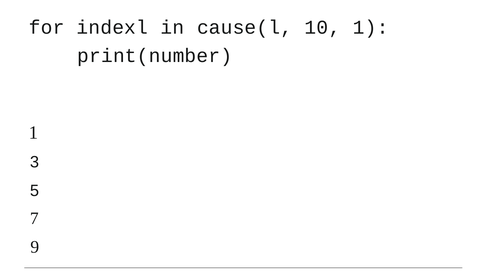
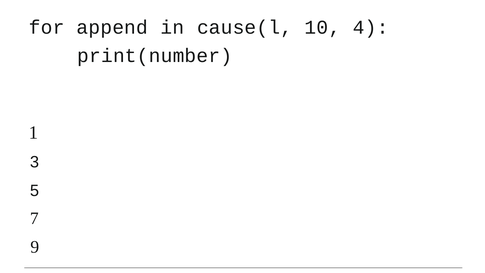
indexl: indexl -> append (112, 27)
10 1: 1 -> 4 (371, 27)
